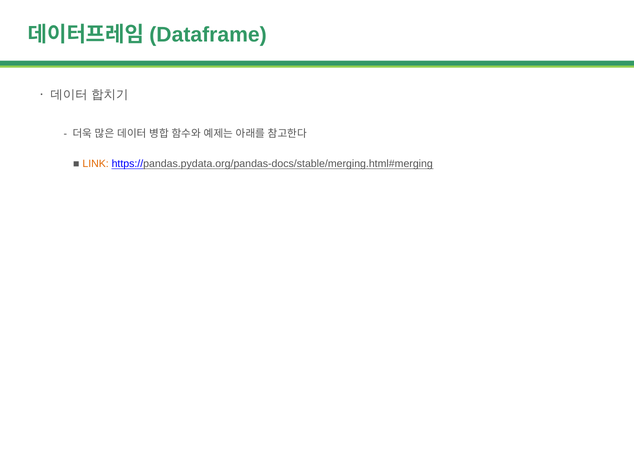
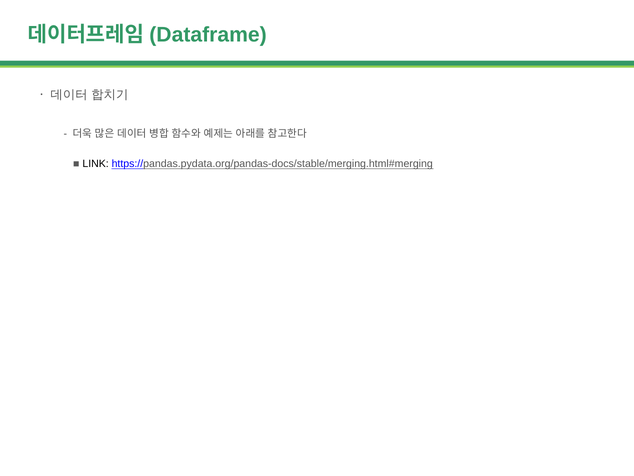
LINK colour: orange -> black (96, 164)
